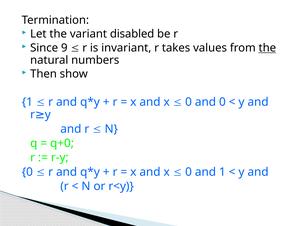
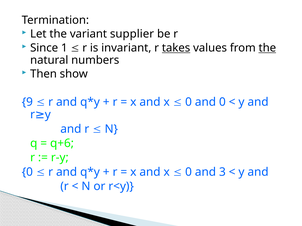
disabled: disabled -> supplier (132, 34)
9: 9 -> 1 (64, 48)
takes underline: none -> present (176, 48)
1: 1 -> 9 (27, 102)
q+0: q+0 -> q+6 (62, 144)
and 1: 1 -> 3 (222, 172)
